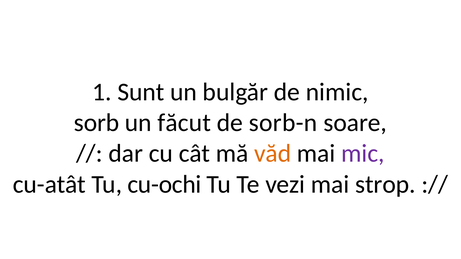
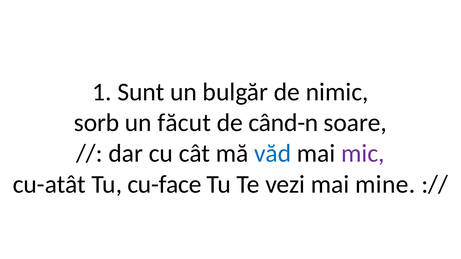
sorb-n: sorb-n -> când-n (283, 123)
văd colour: orange -> blue (273, 154)
cu-ochi: cu-ochi -> cu-face (164, 184)
strop: strop -> mine (385, 184)
